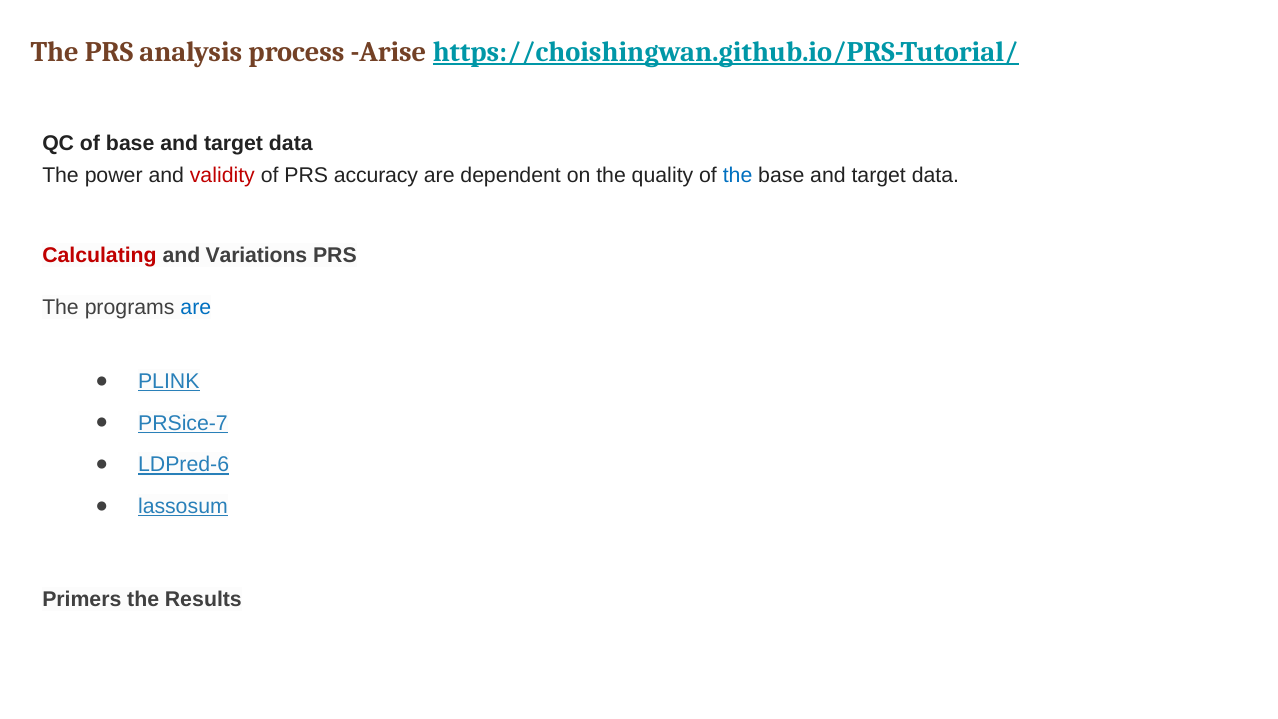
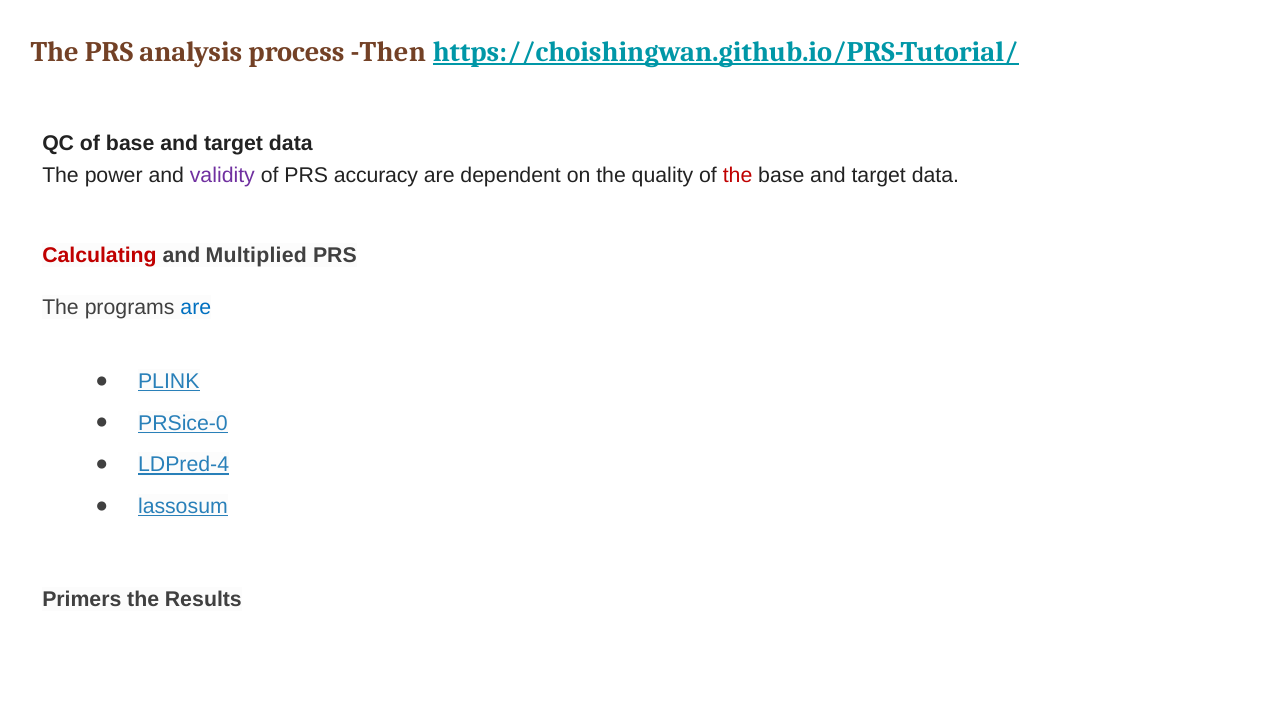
Arise: Arise -> Then (388, 52)
validity colour: red -> purple (222, 175)
the colour: blue -> red (738, 175)
Variations: Variations -> Multiplied (256, 255)
PRSice-7: PRSice-7 -> PRSice-0 (183, 423)
LDPred-6: LDPred-6 -> LDPred-4 (184, 465)
